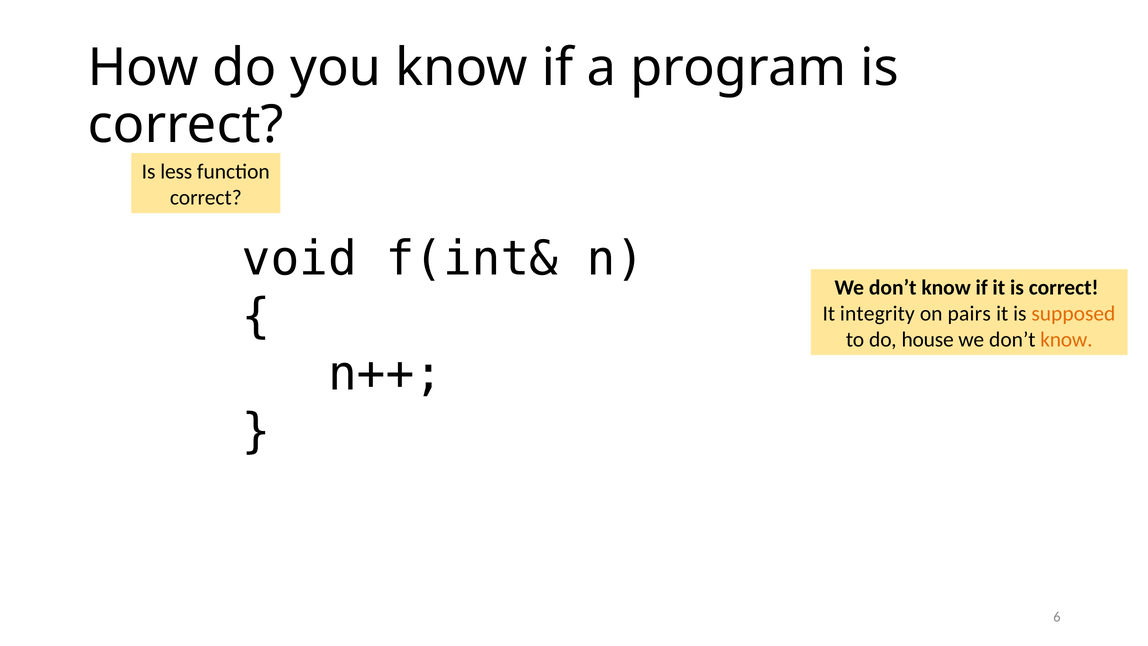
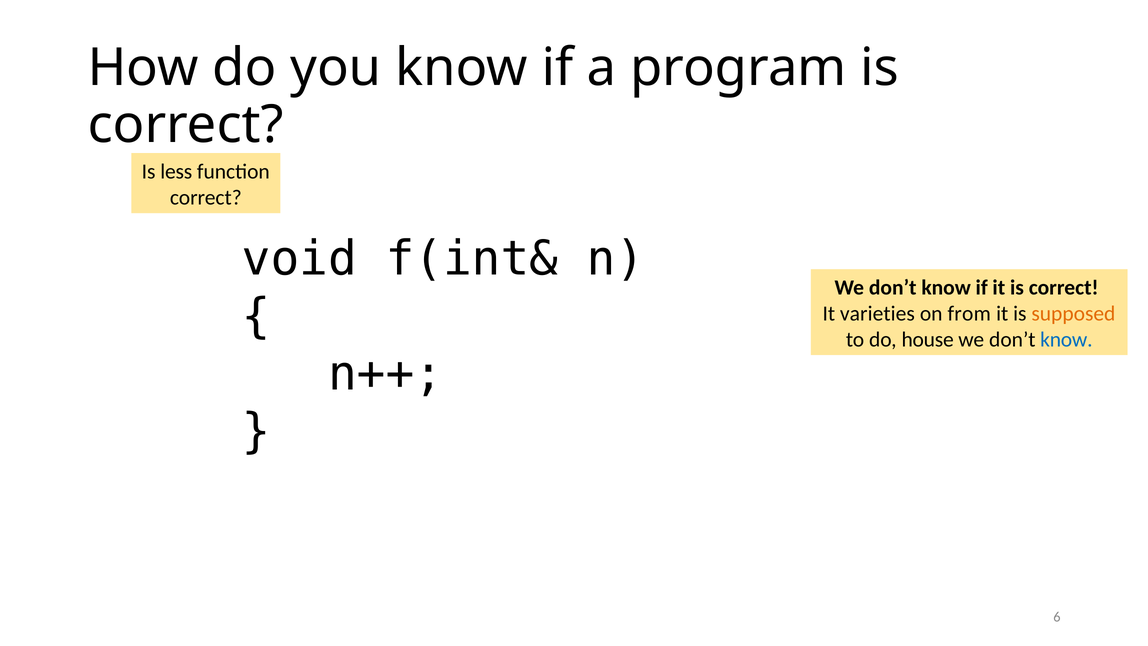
integrity: integrity -> varieties (877, 314)
pairs: pairs -> from (969, 314)
know colour: orange -> blue (1066, 339)
